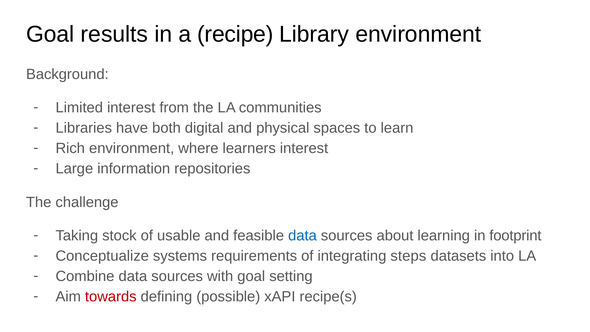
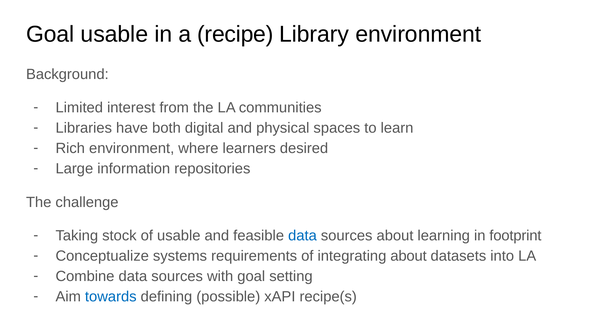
Goal results: results -> usable (114, 34)
learners interest: interest -> desired (304, 148)
integrating steps: steps -> about (409, 256)
towards colour: red -> blue (111, 297)
